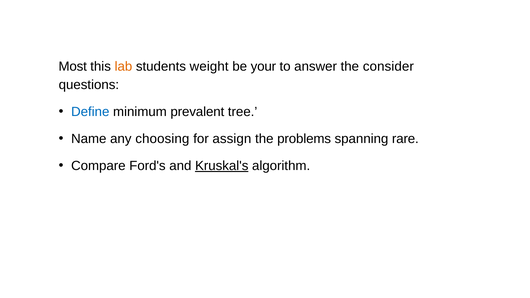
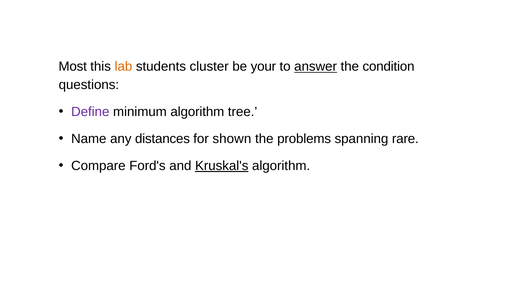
weight: weight -> cluster (209, 67)
answer underline: none -> present (316, 67)
consider: consider -> condition (389, 67)
Define colour: blue -> purple (90, 112)
minimum prevalent: prevalent -> algorithm (197, 112)
choosing: choosing -> distances (162, 139)
assign: assign -> shown (232, 139)
